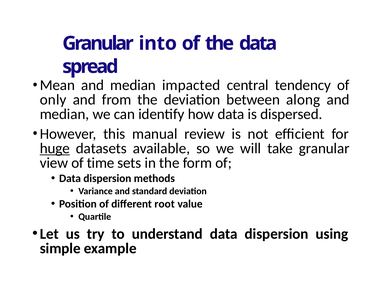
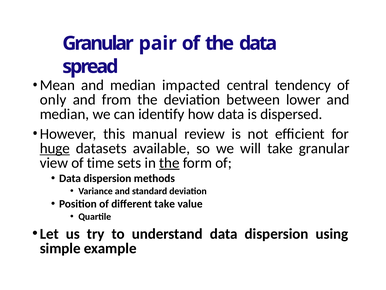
into: into -> pair (158, 43)
along: along -> lower (303, 100)
the underline: none -> present (169, 163)
different root: root -> take (165, 204)
